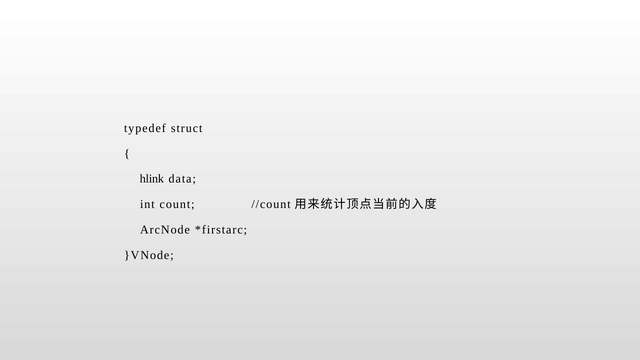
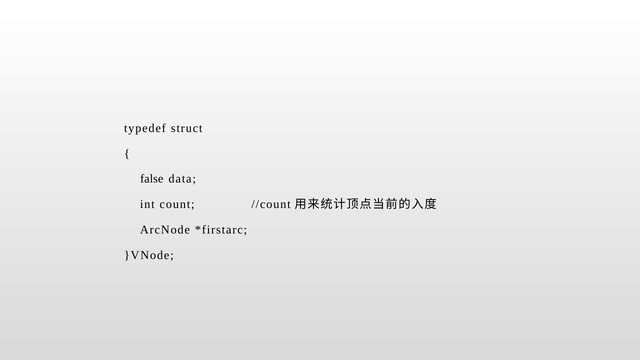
hlink: hlink -> false (152, 179)
